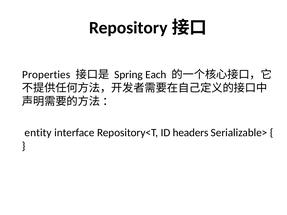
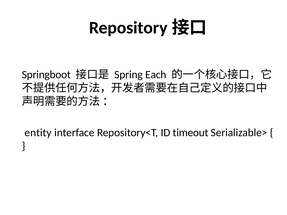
Properties: Properties -> Springboot (46, 75)
headers: headers -> timeout (191, 133)
